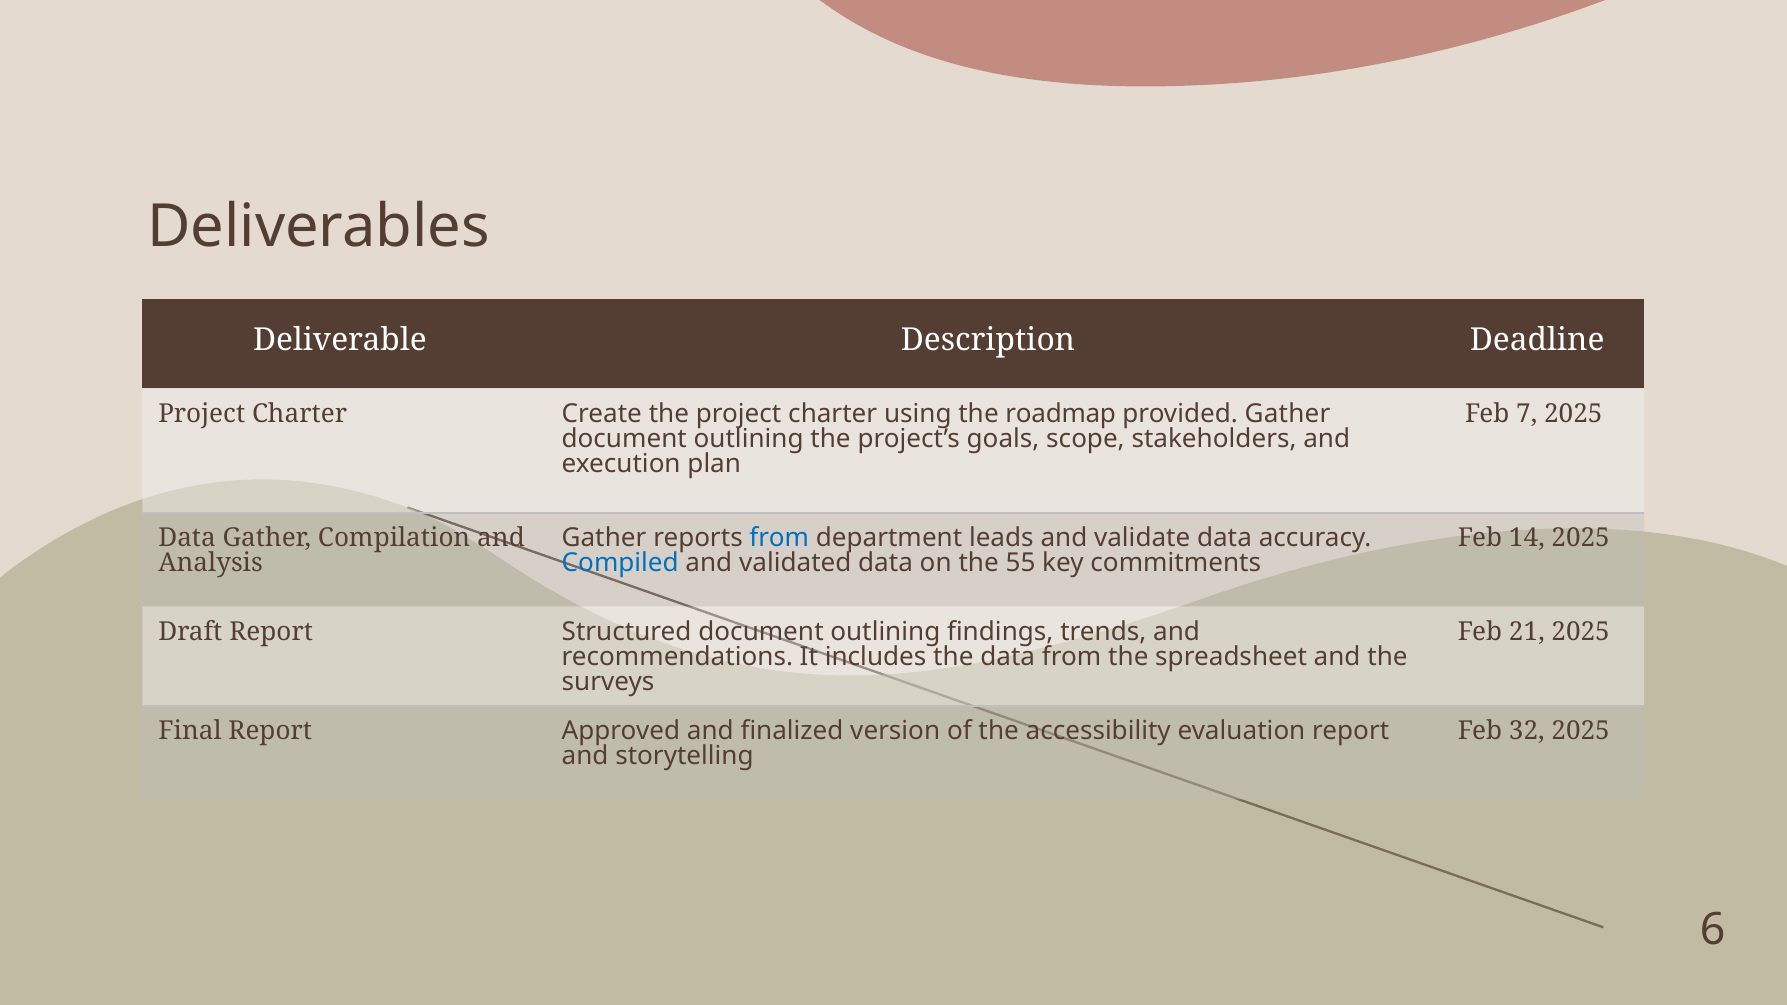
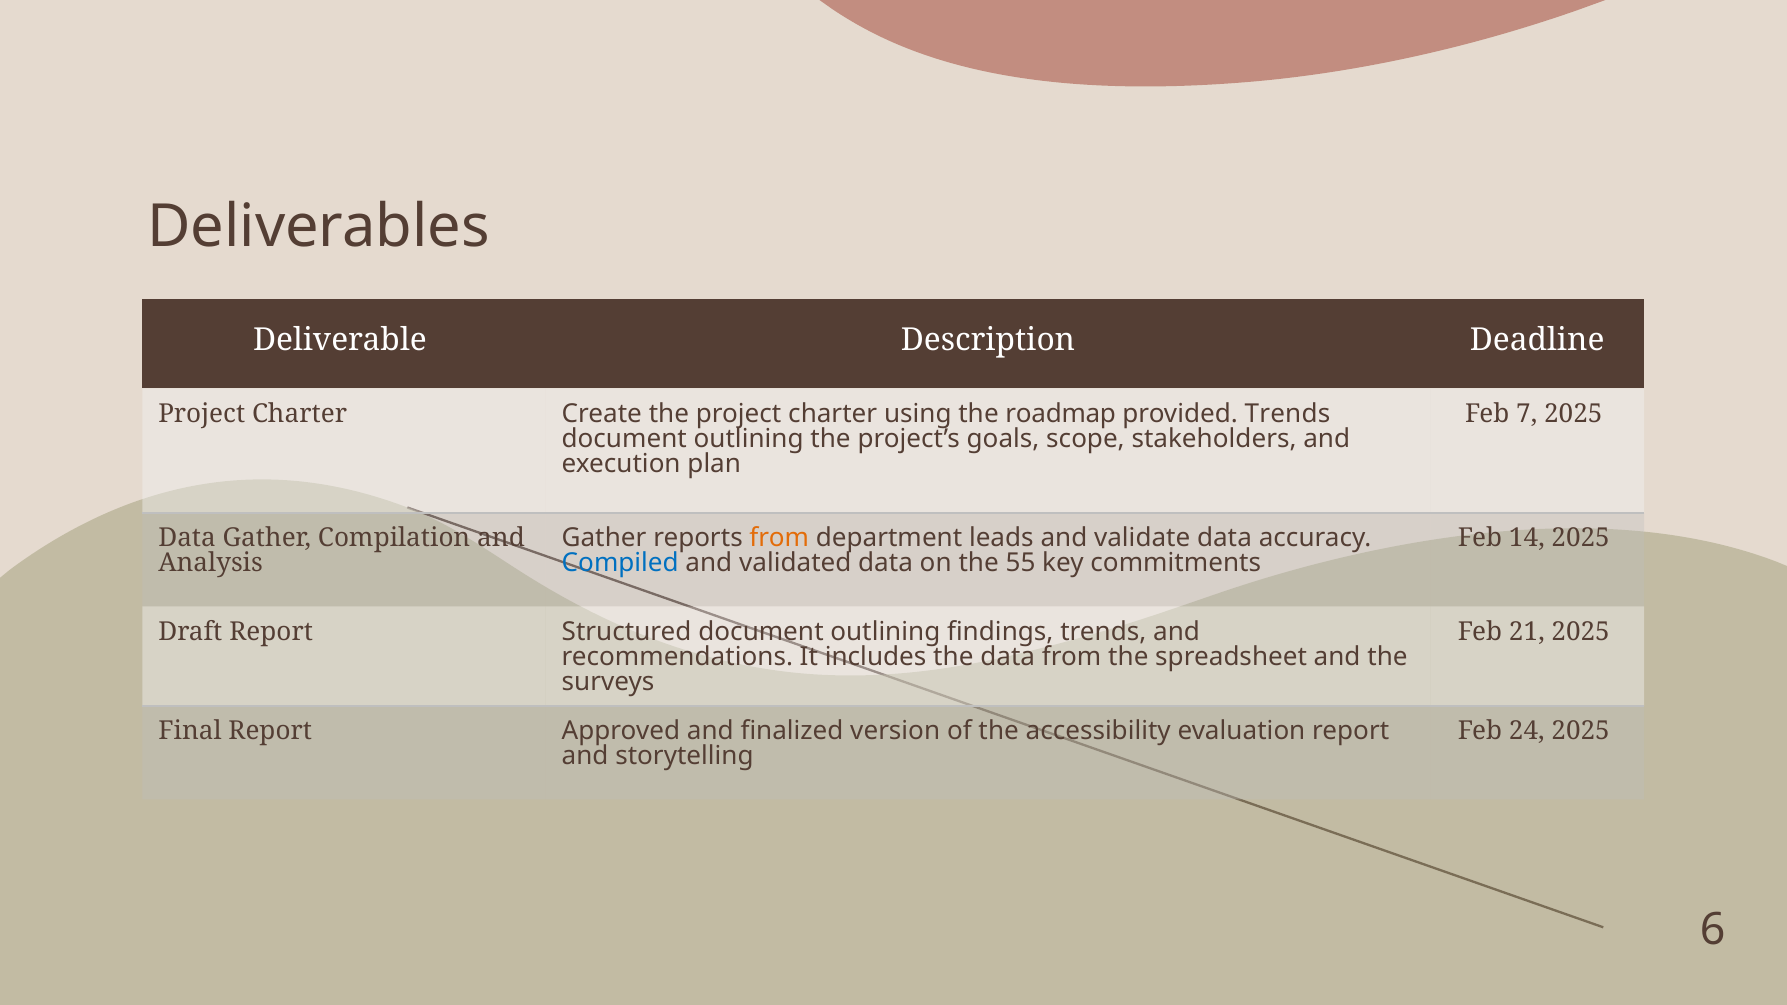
provided Gather: Gather -> Trends (1287, 414)
from colour: blue -> orange (779, 538)
32: 32 -> 24 (1527, 731)
